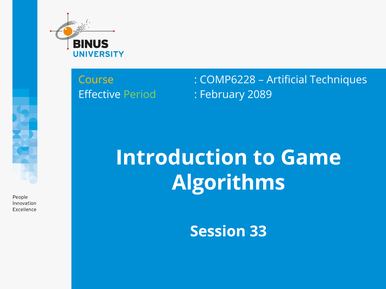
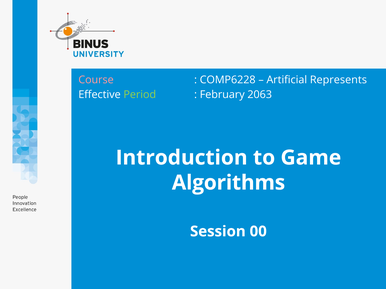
Course colour: yellow -> pink (96, 80)
Techniques: Techniques -> Represents (338, 80)
2089: 2089 -> 2063 (260, 95)
33: 33 -> 00 (258, 232)
